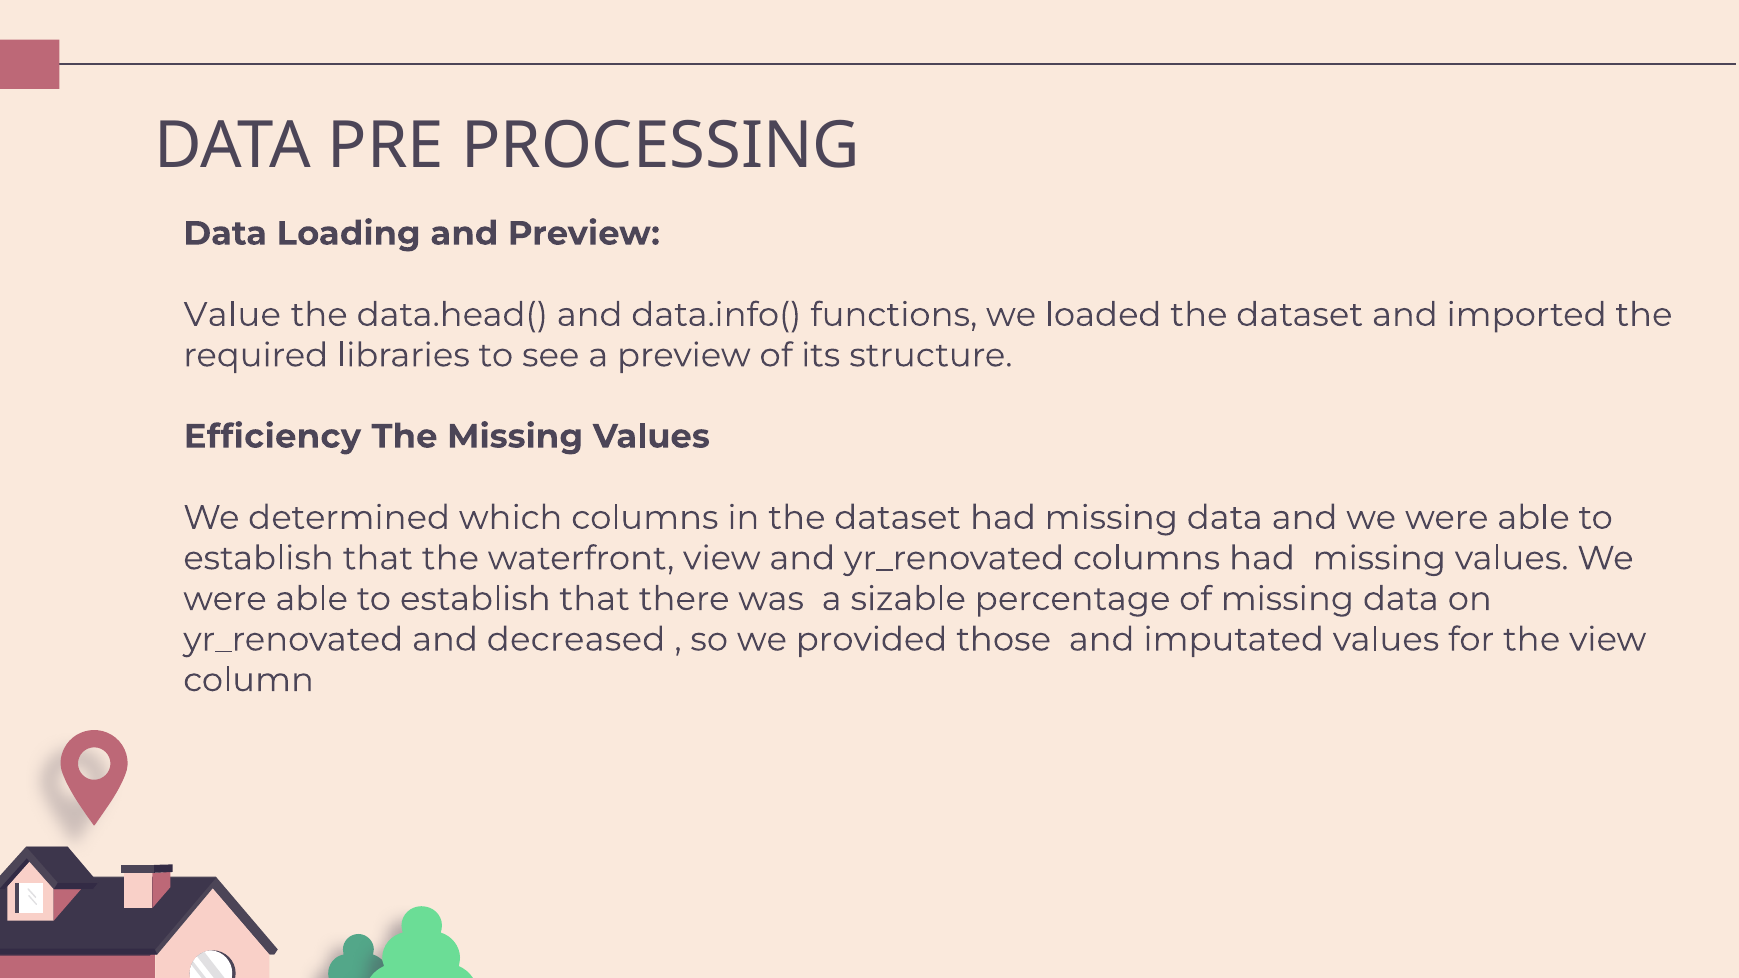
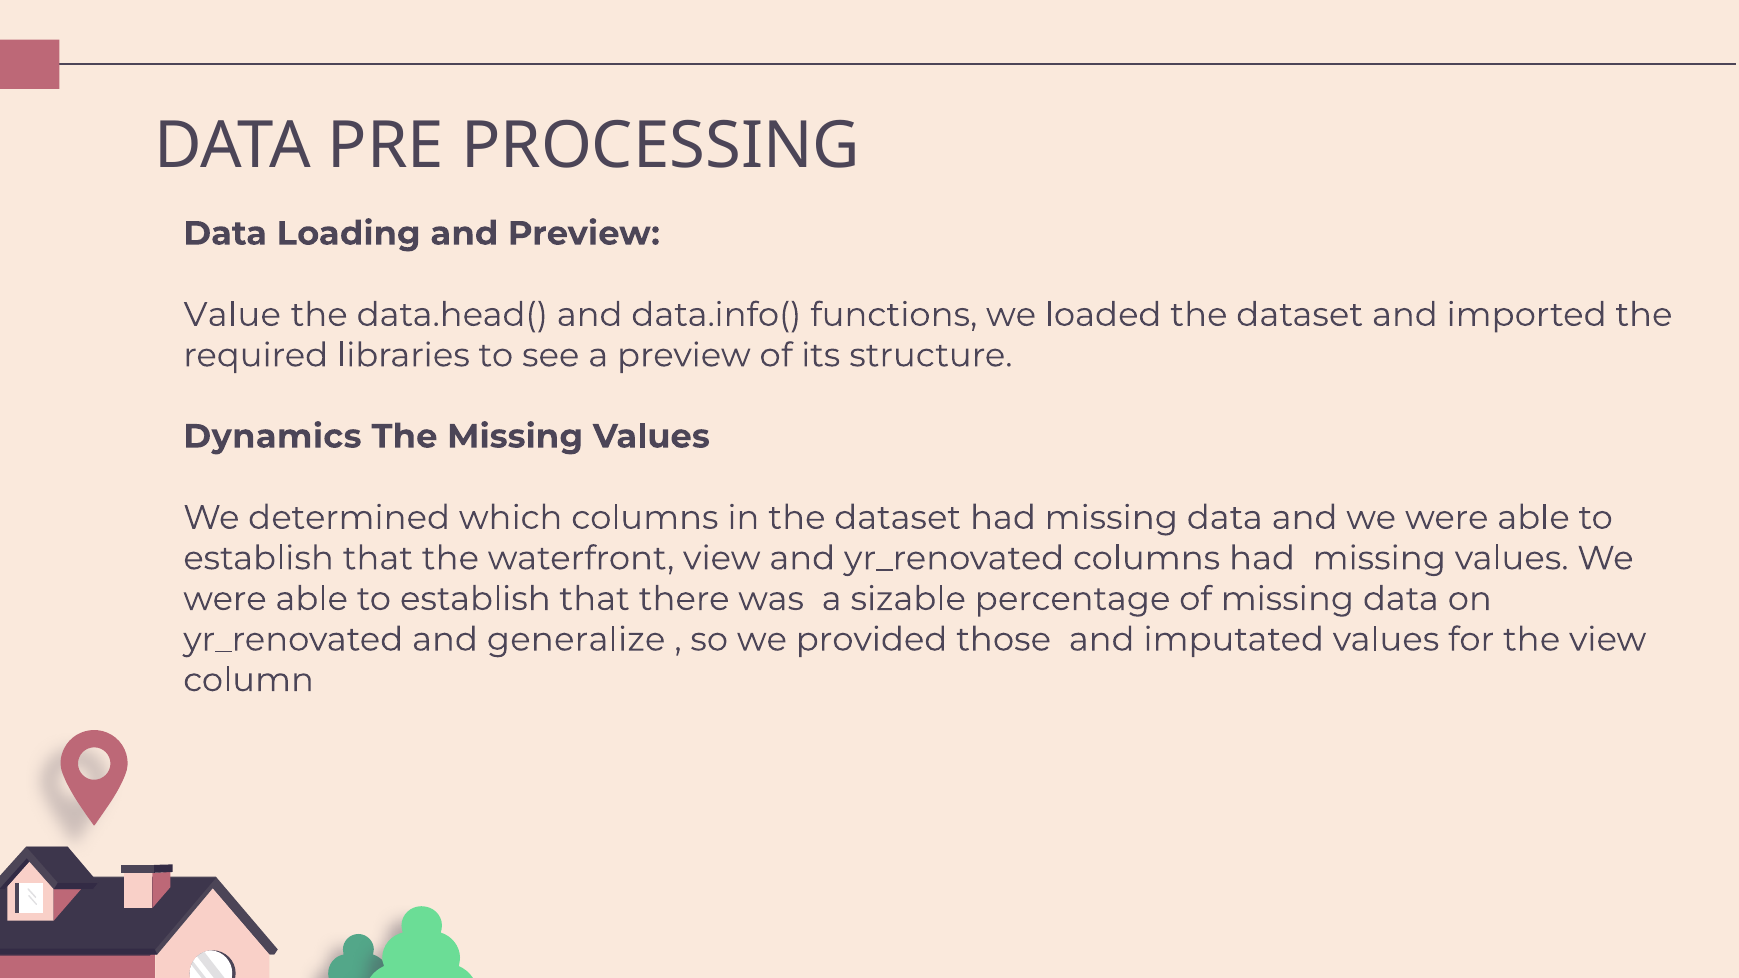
Efficiency: Efficiency -> Dynamics (272, 437)
decreased: decreased -> generalize (576, 640)
